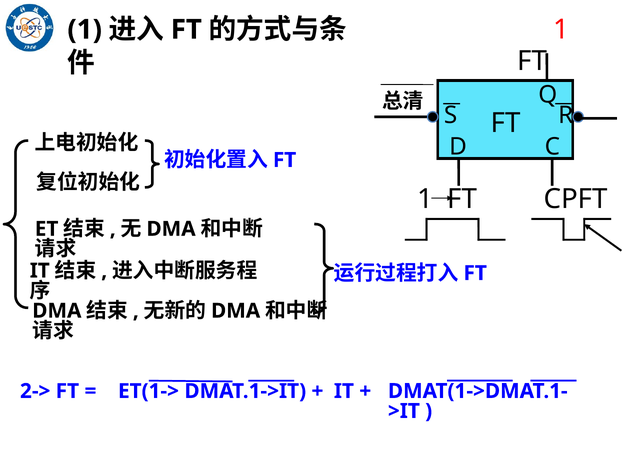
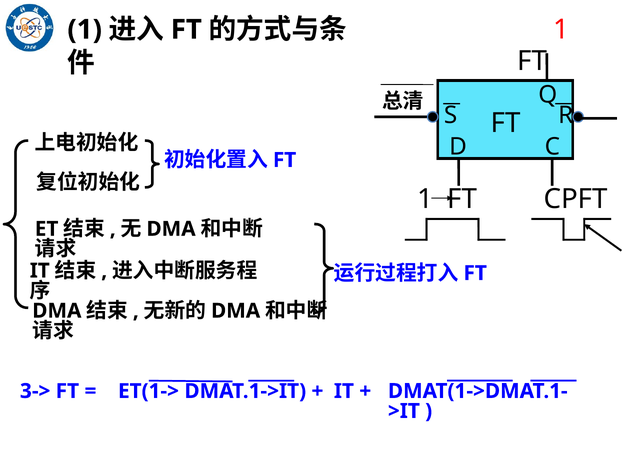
2->: 2-> -> 3-> (35, 390)
